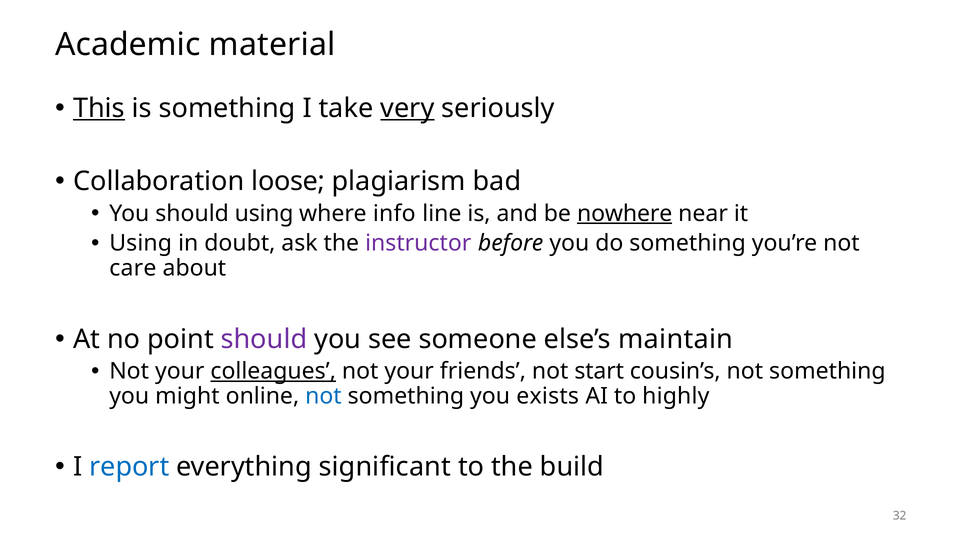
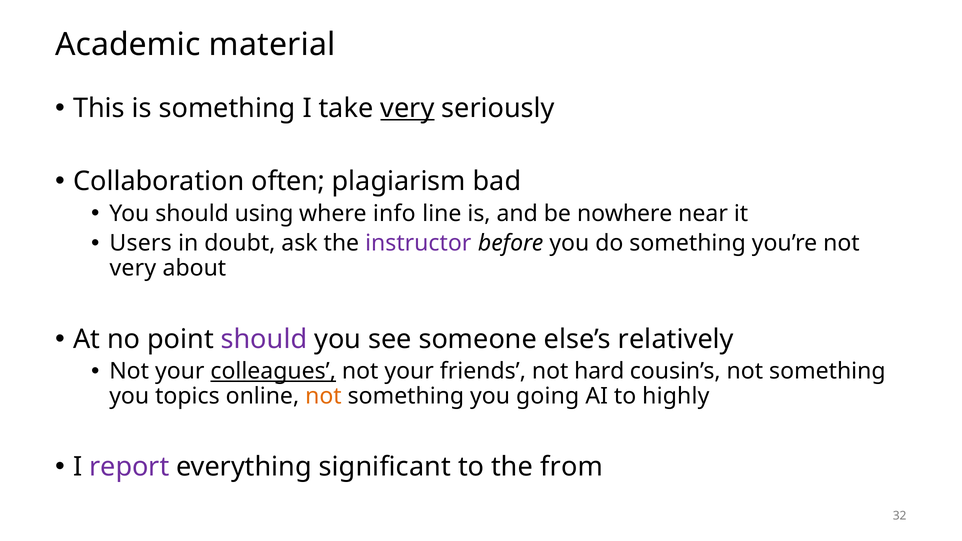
This underline: present -> none (99, 108)
loose: loose -> often (288, 181)
nowhere underline: present -> none (625, 214)
Using: Using -> Users (141, 243)
care: care -> very (133, 268)
maintain: maintain -> relatively (676, 339)
start: start -> hard (599, 371)
might: might -> topics (187, 396)
not colour: blue -> orange (323, 396)
exists: exists -> going (548, 396)
report colour: blue -> purple (129, 467)
build: build -> from (572, 467)
